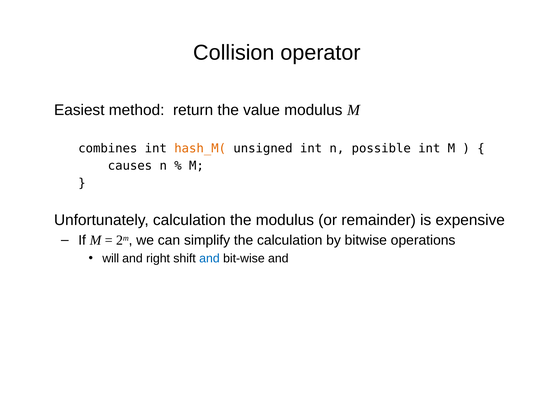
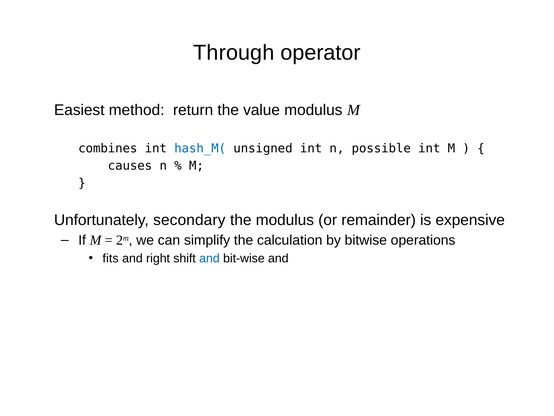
Collision: Collision -> Through (234, 53)
hash_M( colour: orange -> blue (200, 148)
Unfortunately calculation: calculation -> secondary (189, 220)
will: will -> fits (111, 258)
